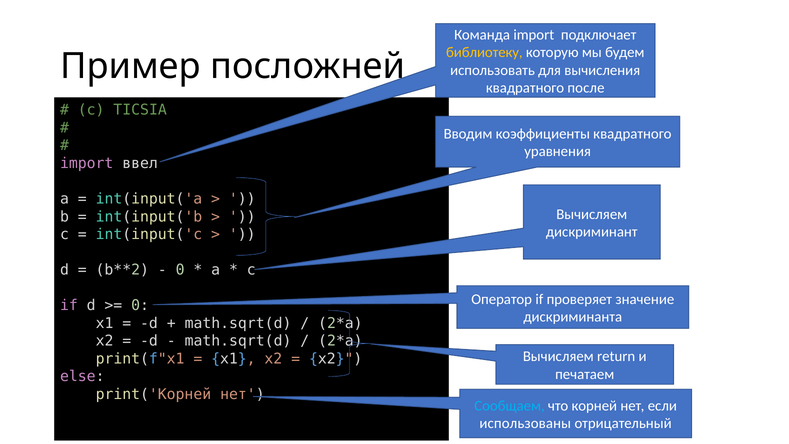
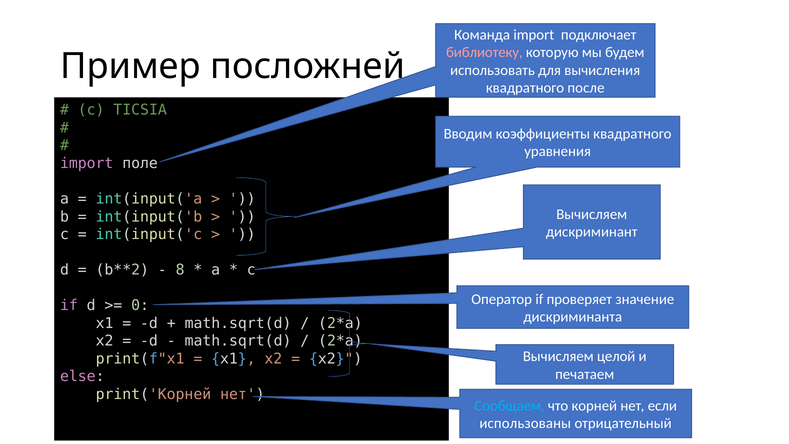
библиотеку colour: yellow -> pink (484, 53)
ввел: ввел -> поле (140, 163)
0: 0 -> 8 (180, 270)
return: return -> целой (616, 356)
